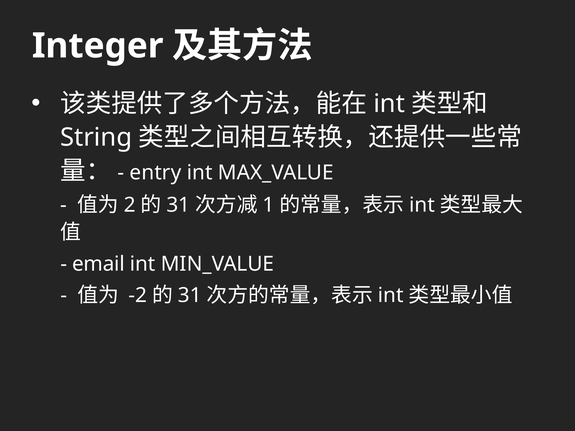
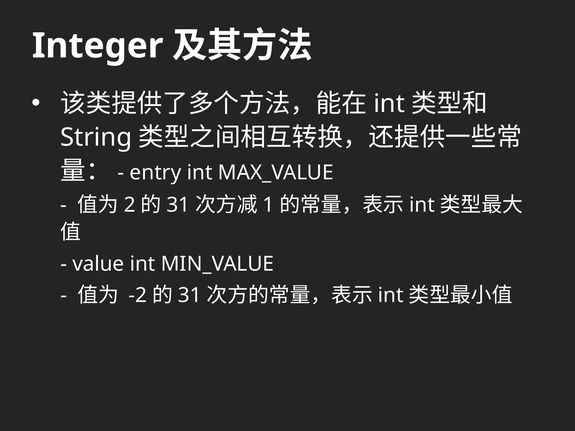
email: email -> value (98, 264)
